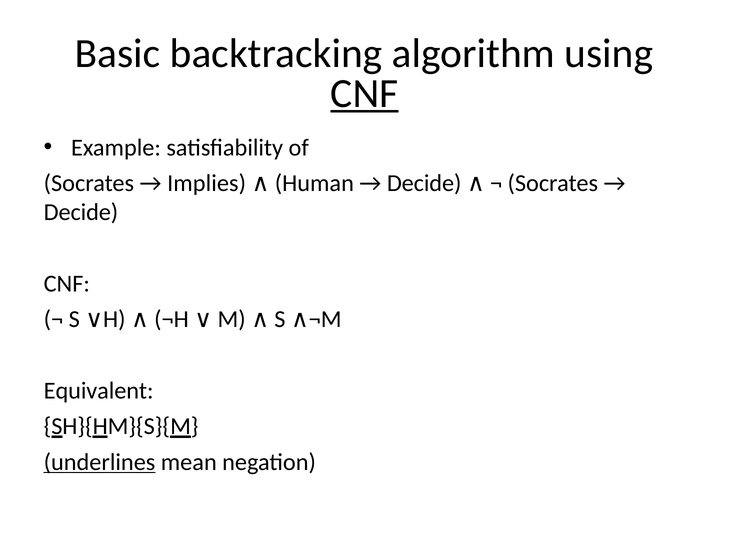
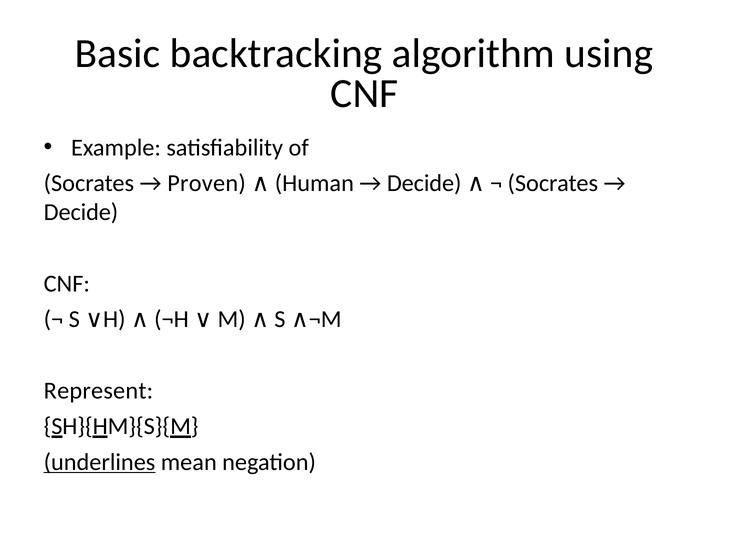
CNF underline: present -> none (364, 94)
Implies: Implies -> Proven (207, 183)
Equivalent: Equivalent -> Represent (98, 391)
